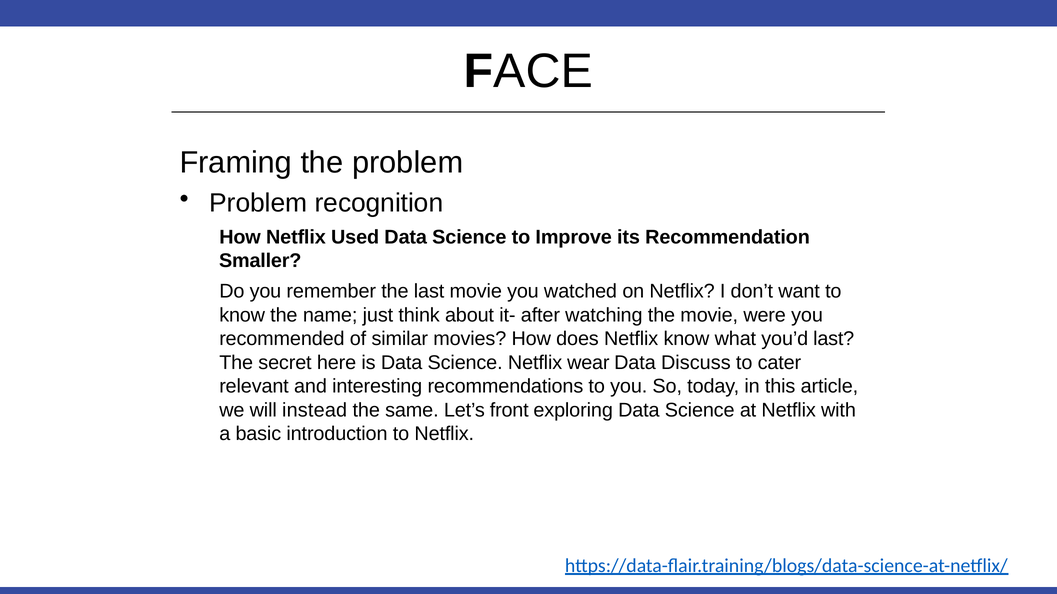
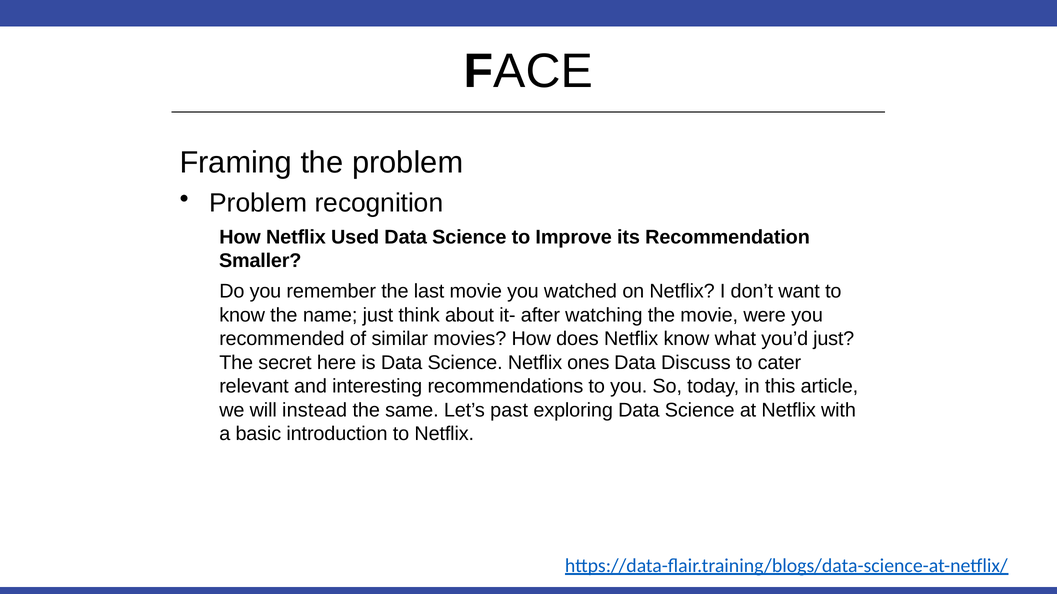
you’d last: last -> just (834, 339)
wear: wear -> ones (588, 363)
front: front -> past (509, 411)
